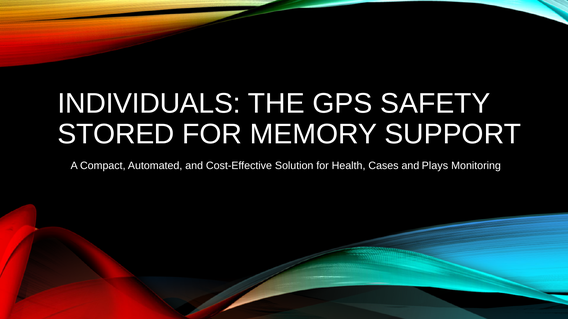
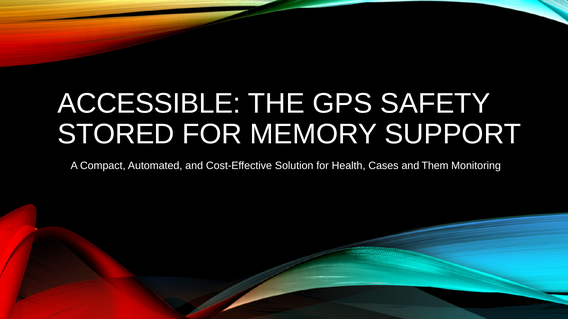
INDIVIDUALS: INDIVIDUALS -> ACCESSIBLE (149, 104)
Plays: Plays -> Them (435, 166)
